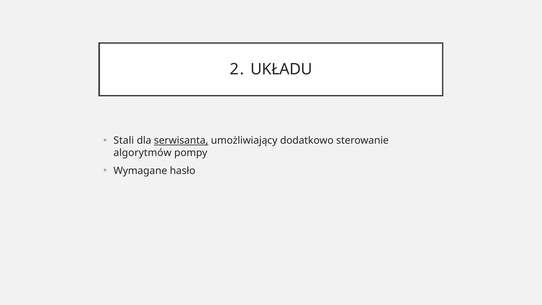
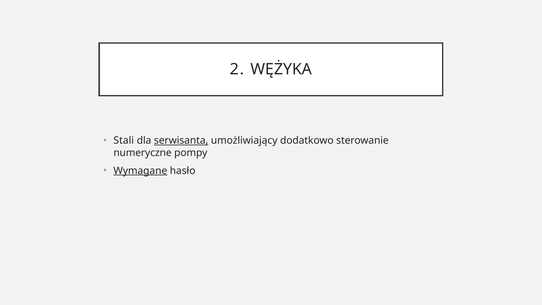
UKŁADU: UKŁADU -> WĘŻYKA (281, 69)
algorytmów: algorytmów -> numeryczne (143, 153)
Wymagane underline: none -> present (140, 171)
